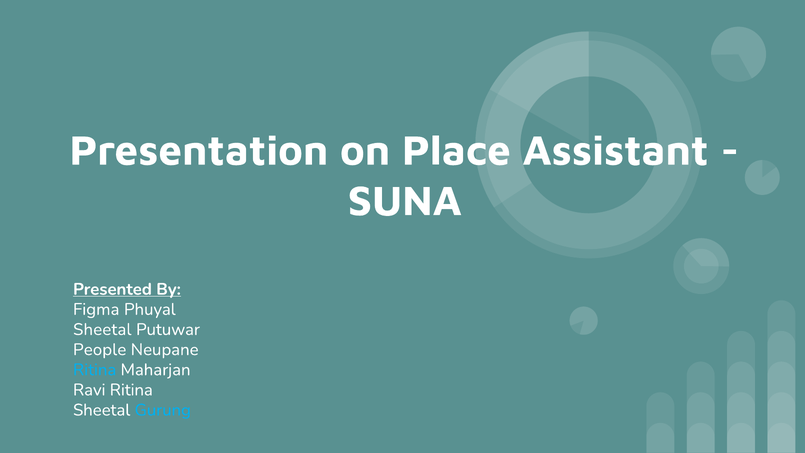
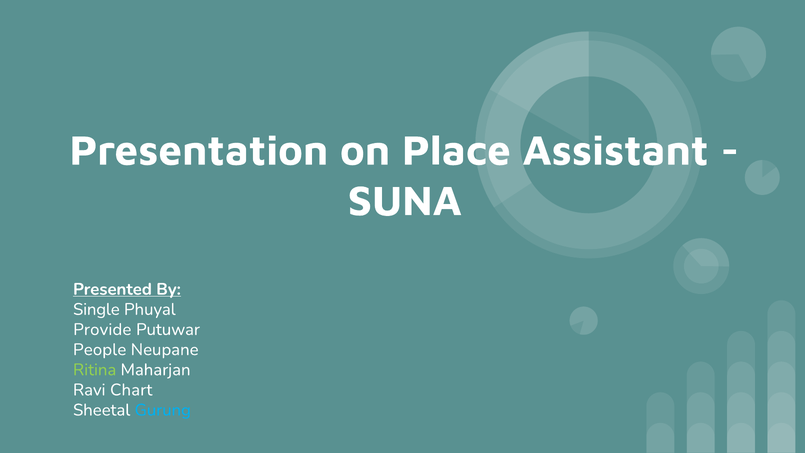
Figma: Figma -> Single (96, 309)
Sheetal: Sheetal -> Provide (102, 329)
Ritina colour: light blue -> light green (95, 370)
Ravi Ritina: Ritina -> Chart (131, 390)
